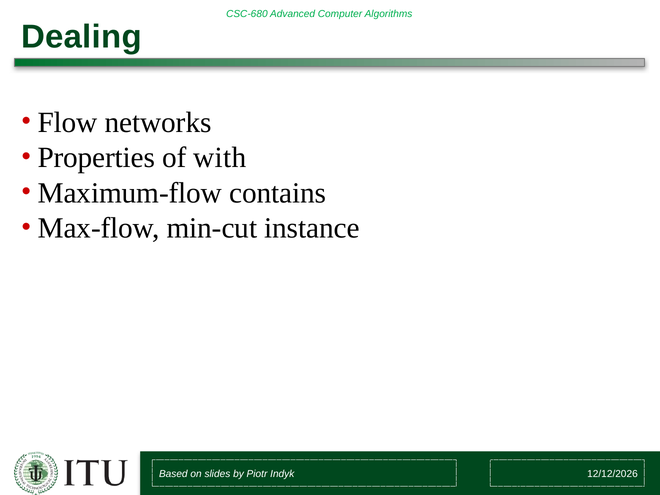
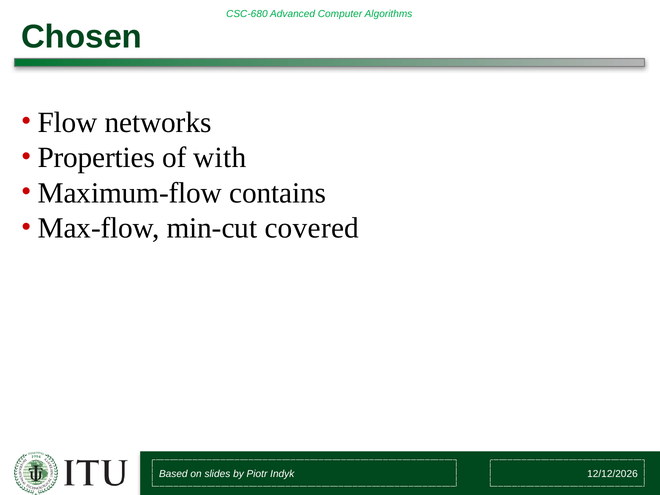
Dealing: Dealing -> Chosen (82, 37)
instance: instance -> covered (312, 228)
